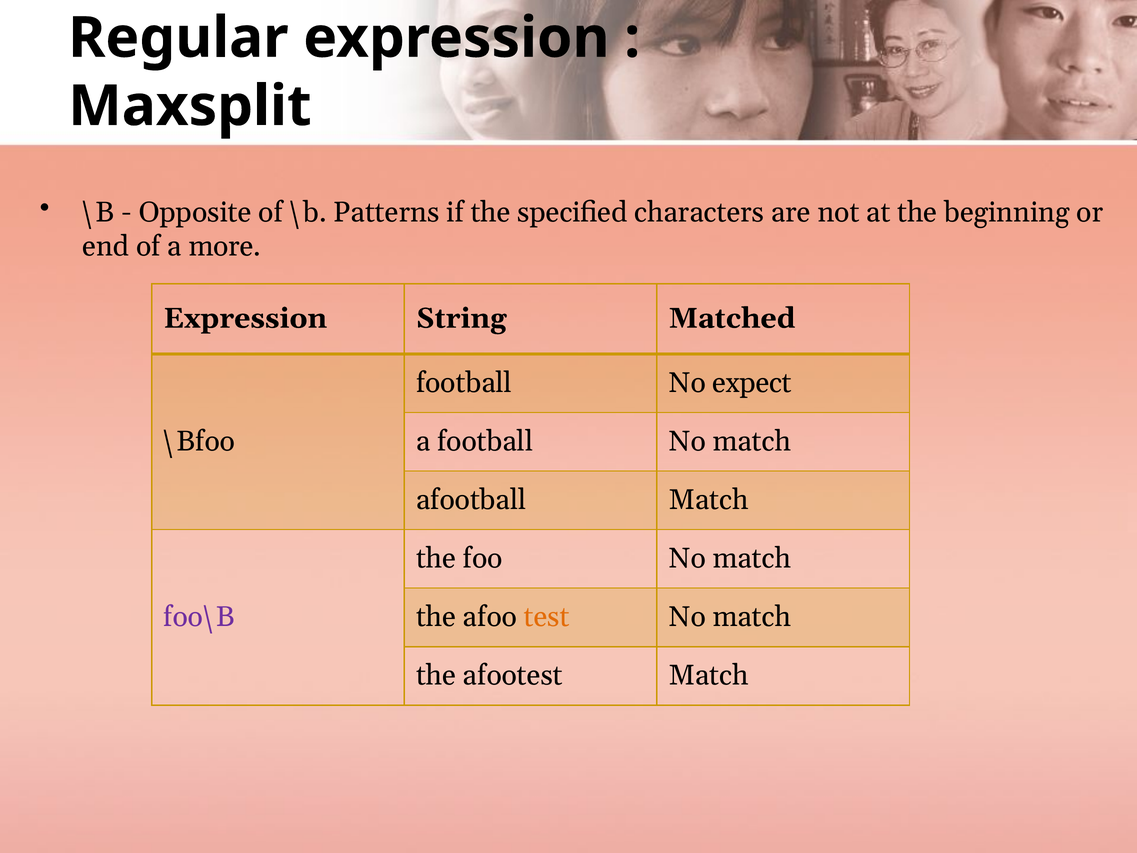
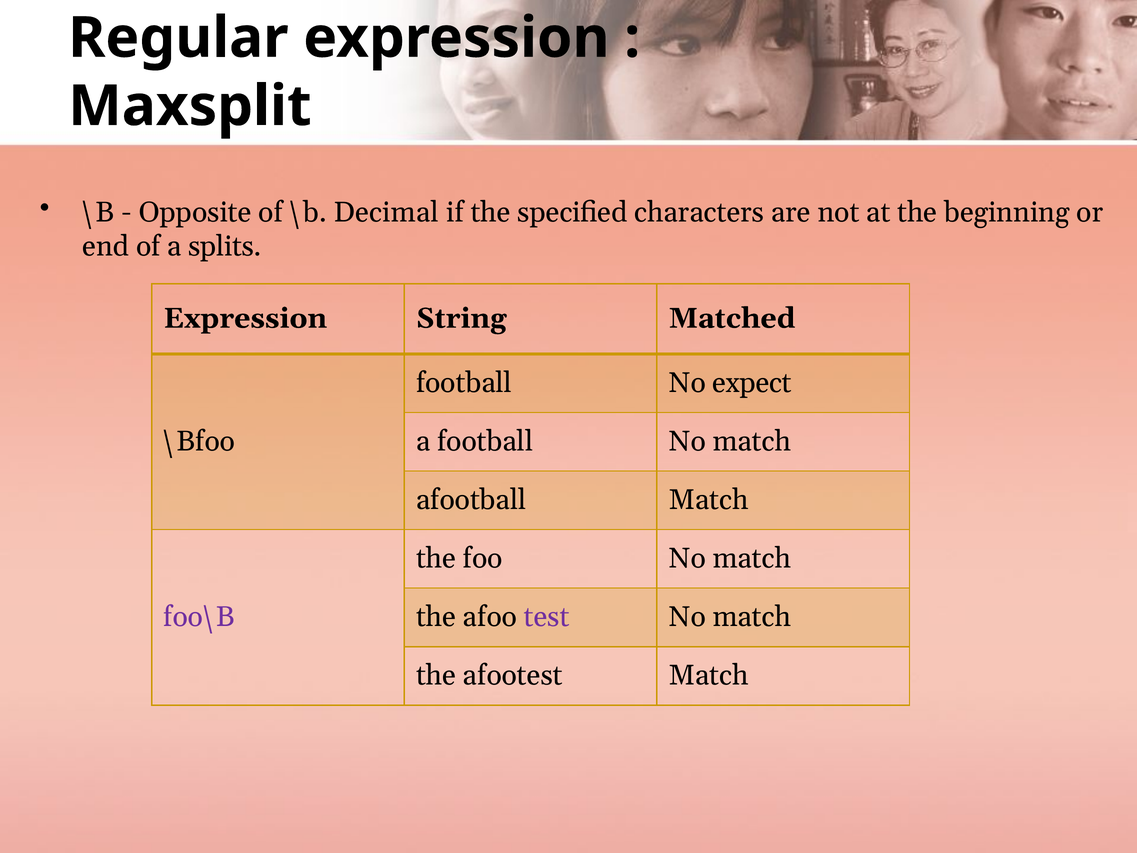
Patterns: Patterns -> Decimal (386, 212)
more: more -> splits (225, 246)
test colour: orange -> purple (547, 617)
